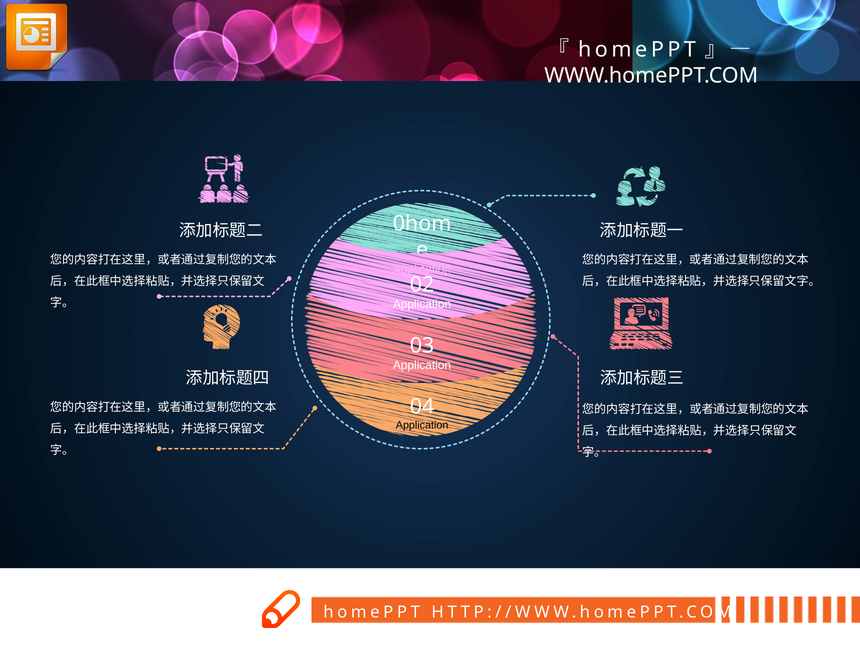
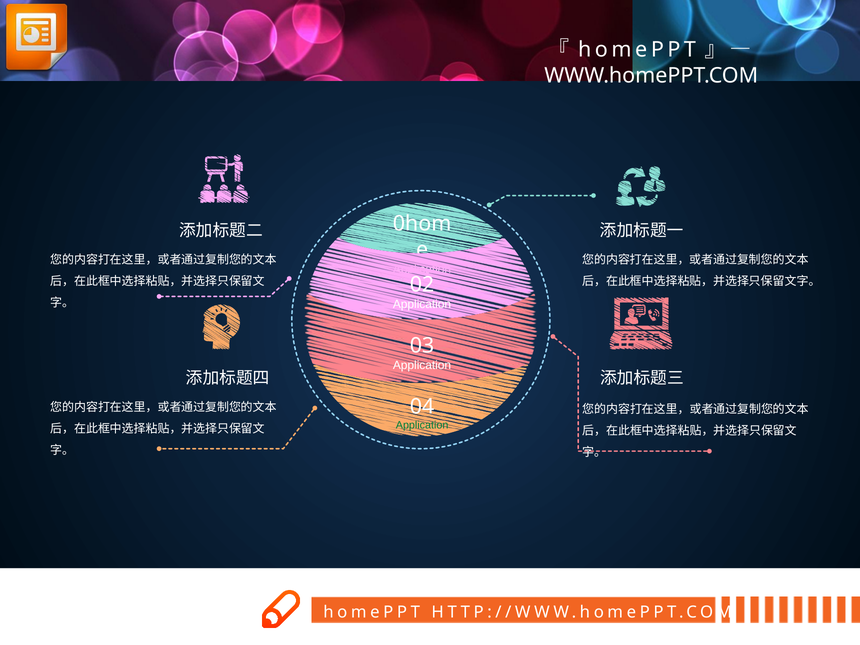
Application colour: black -> green (422, 425)
